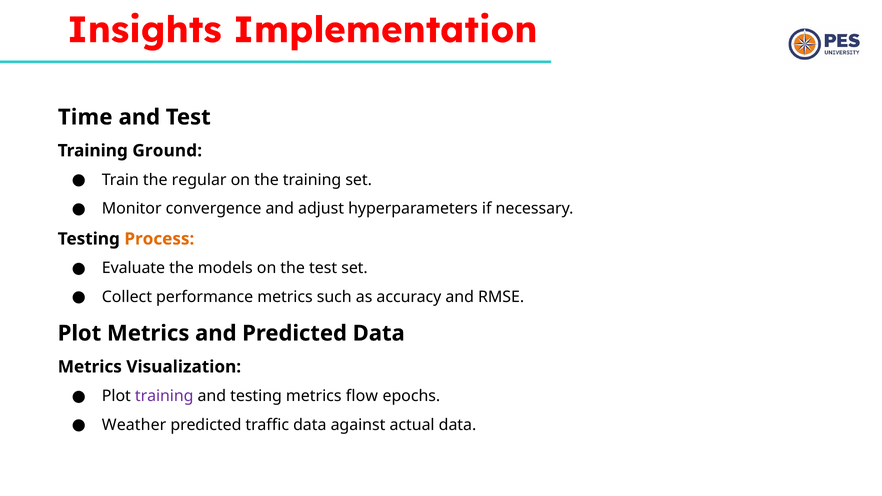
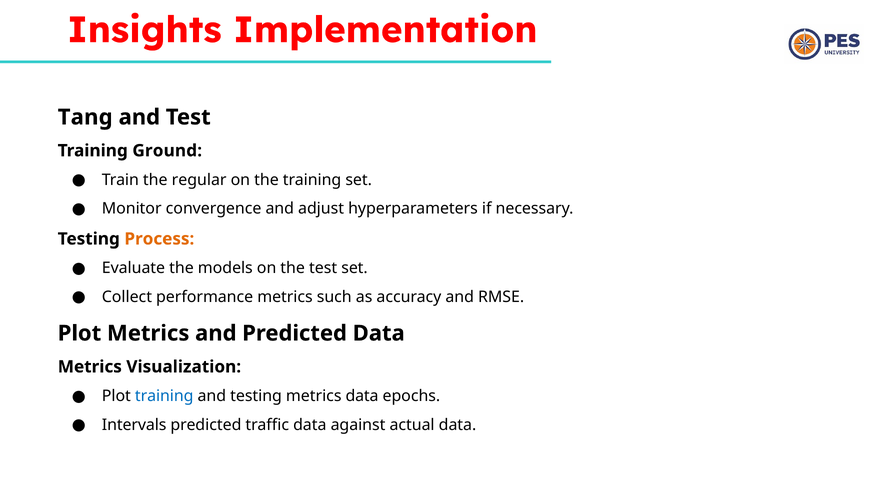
Time: Time -> Tang (85, 117)
training colour: purple -> blue (164, 396)
metrics flow: flow -> data (362, 396)
Weather: Weather -> Intervals (134, 425)
